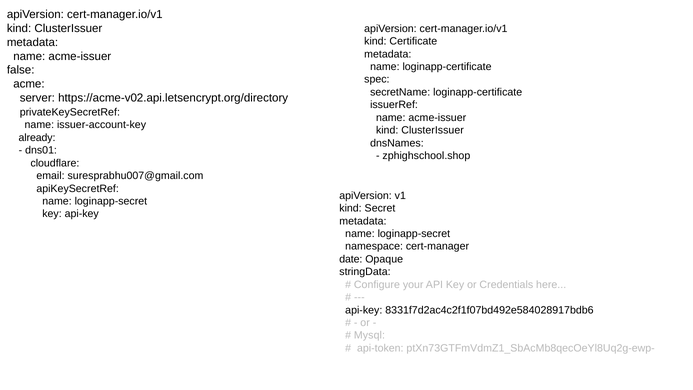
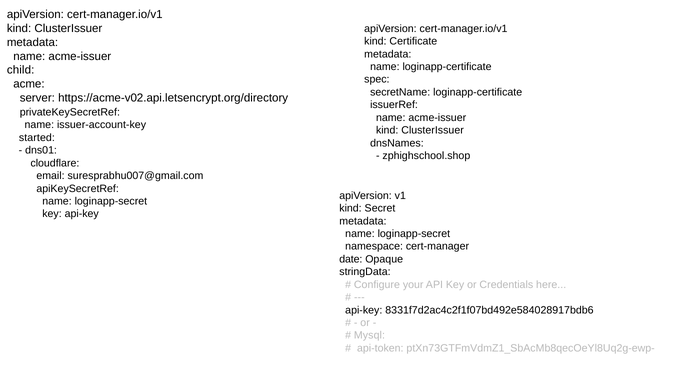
false: false -> child (21, 70)
already: already -> started (37, 138)
